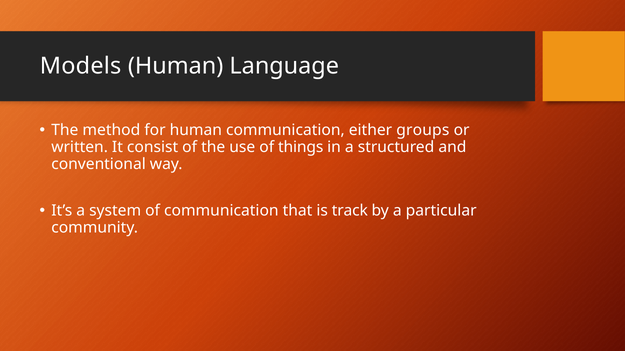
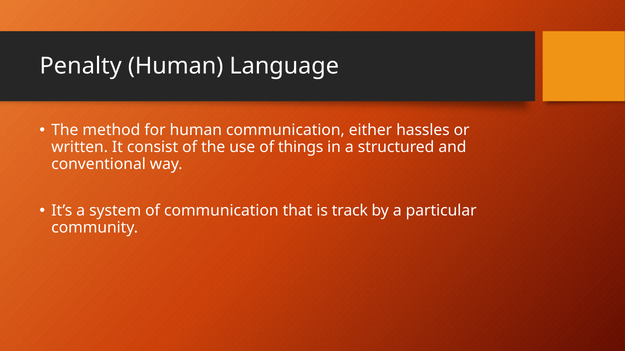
Models: Models -> Penalty (81, 66)
groups: groups -> hassles (423, 130)
